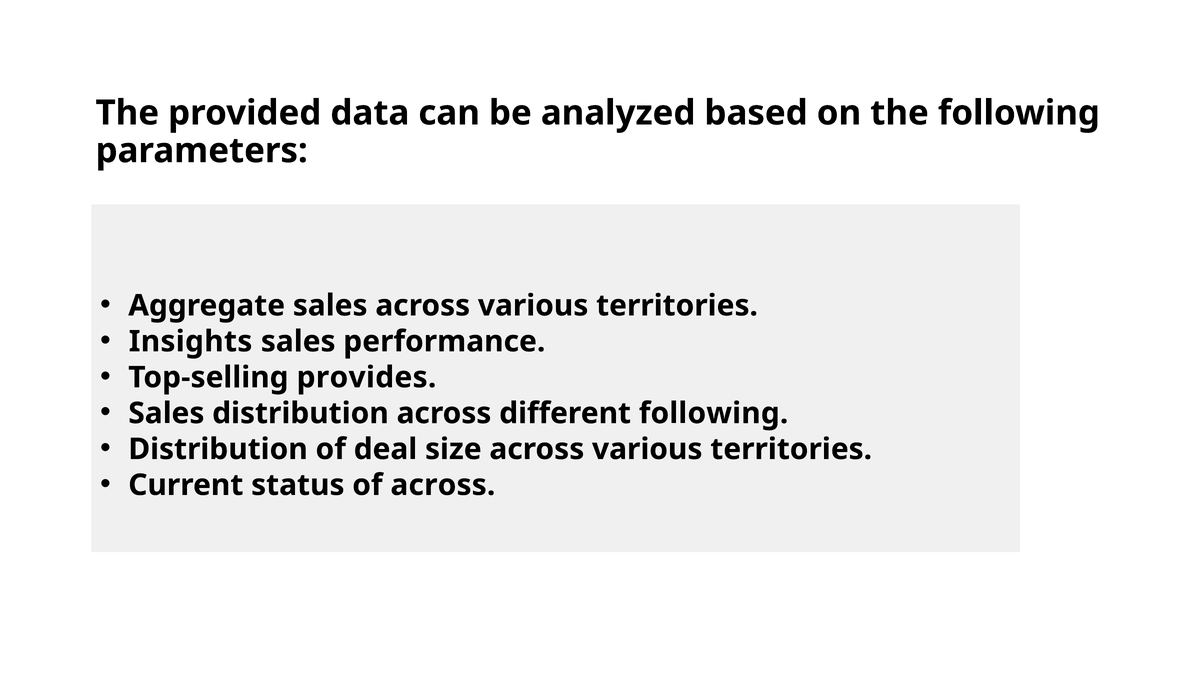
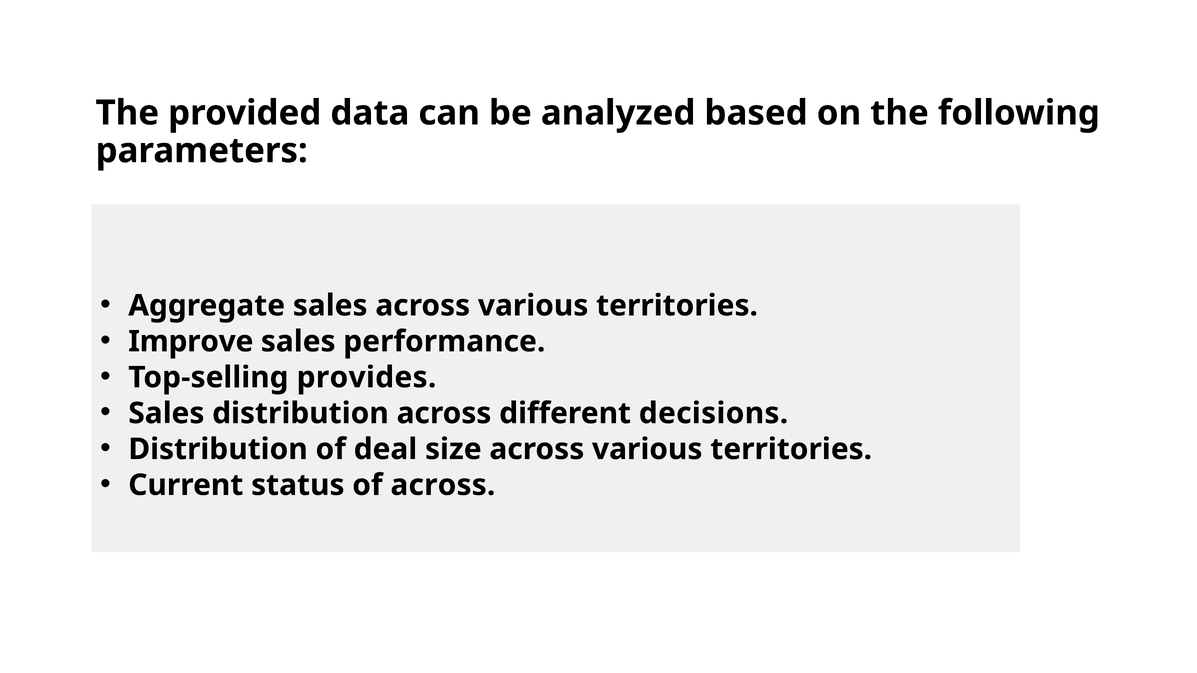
Insights: Insights -> Improve (191, 342)
different following: following -> decisions (713, 413)
